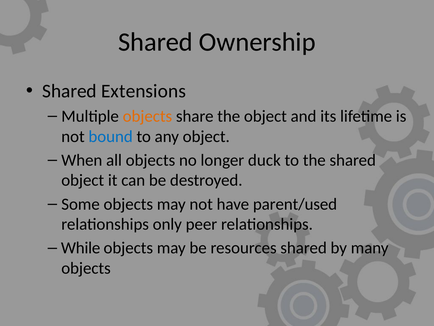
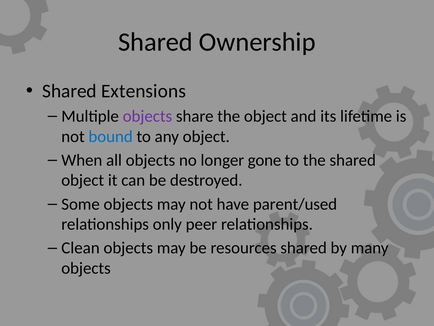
objects colour: orange -> purple (147, 116)
duck: duck -> gone (265, 160)
While: While -> Clean (81, 248)
